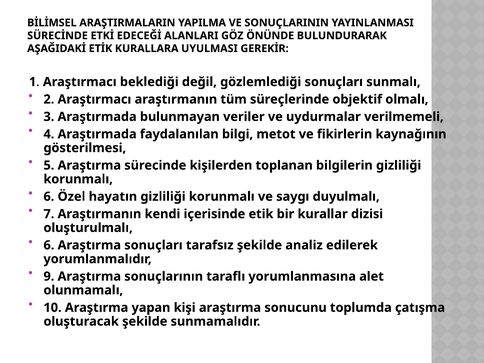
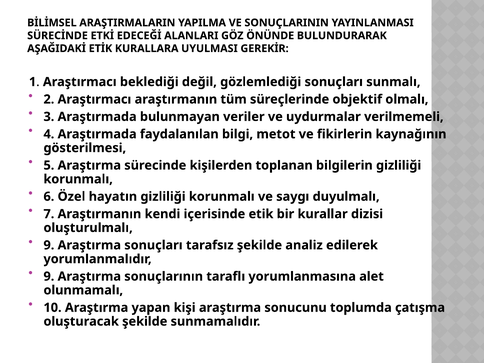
6: 6 -> 9 (49, 245)
